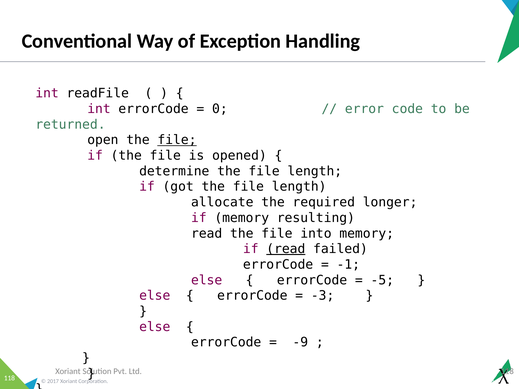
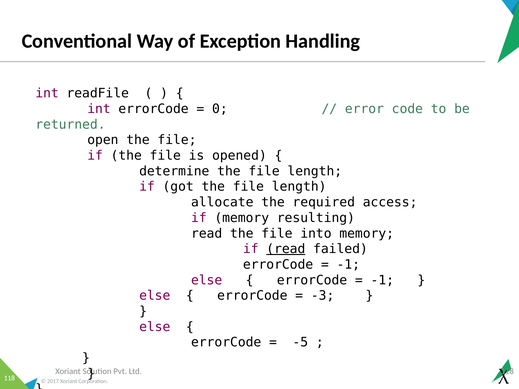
file underline: present -> none (177, 140)
longer: longer -> access (390, 202)
-5: -5 -> -1 (382, 280)
-9: -9 -> -5 (300, 343)
